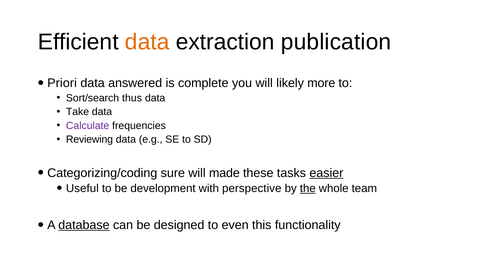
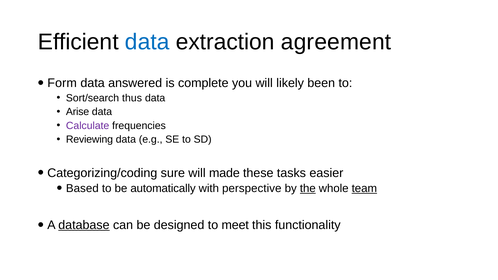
data colour: orange -> blue (147, 42)
publication: publication -> agreement (336, 42)
Priori: Priori -> Form (62, 83)
more: more -> been (321, 83)
Take: Take -> Arise (78, 112)
easier underline: present -> none (326, 173)
Useful: Useful -> Based (82, 188)
development: development -> automatically (163, 188)
team underline: none -> present (364, 188)
even: even -> meet (235, 225)
